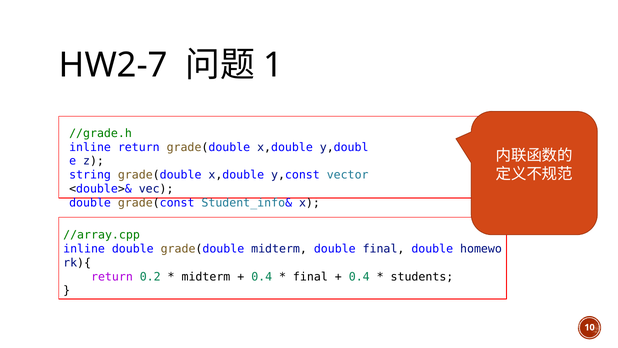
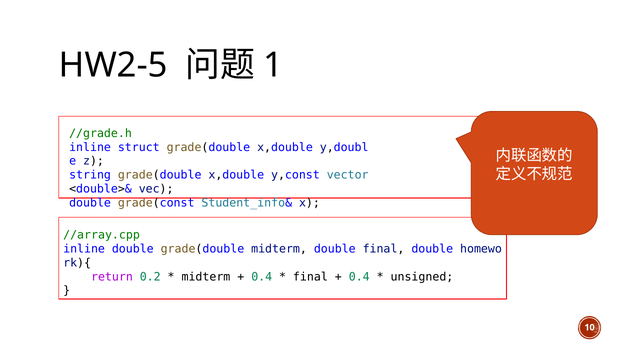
HW2-7: HW2-7 -> HW2-5 (113, 65)
inline return: return -> struct (139, 147)
students: students -> unsigned (422, 276)
